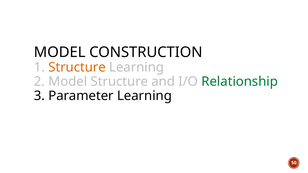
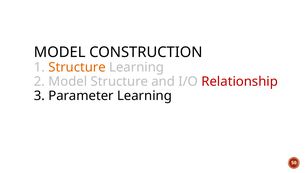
Relationship colour: green -> red (240, 82)
